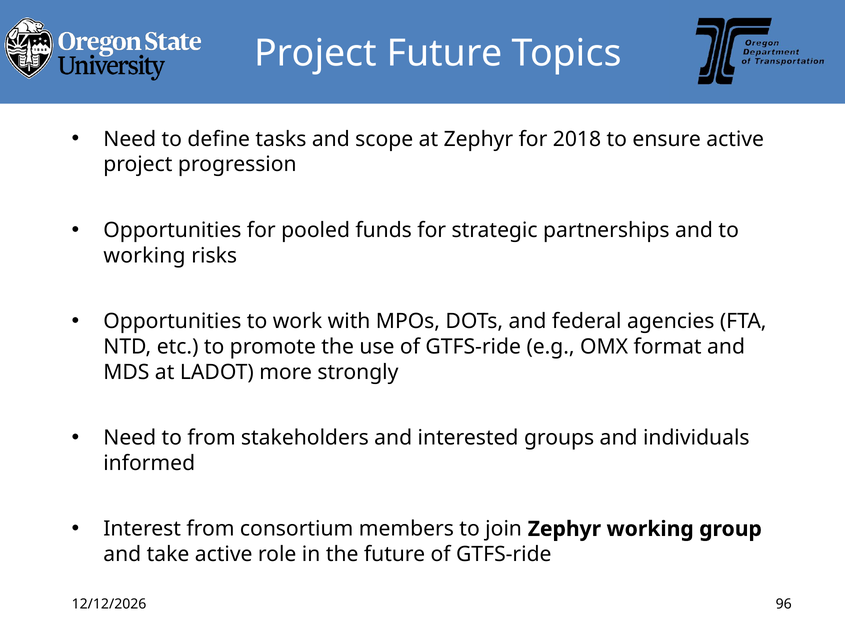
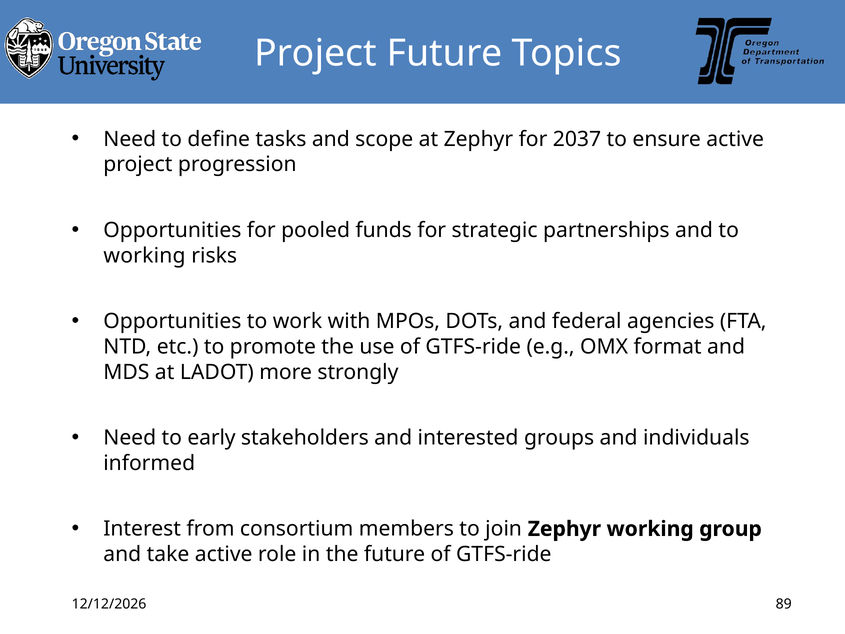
2018: 2018 -> 2037 (577, 139)
to from: from -> early (212, 438)
96: 96 -> 89 (784, 604)
